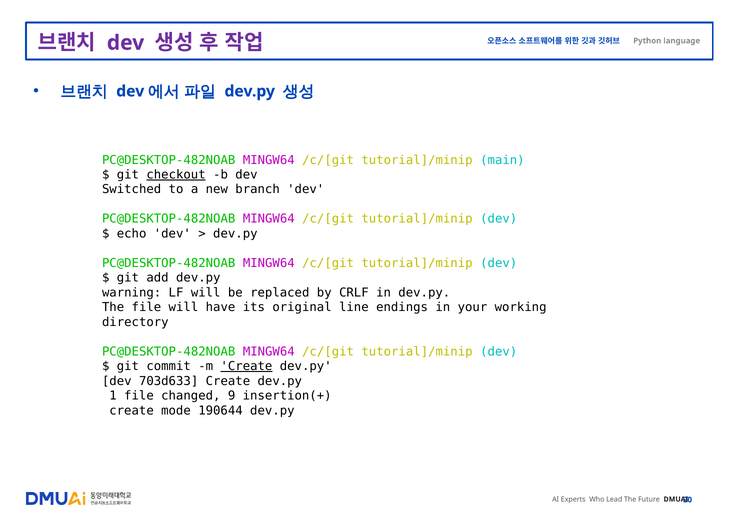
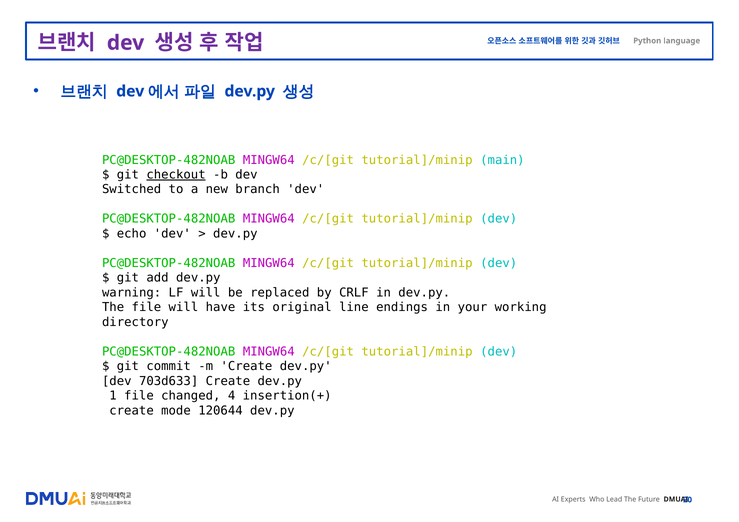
Create underline: present -> none (246, 367)
9: 9 -> 4 (232, 396)
190644: 190644 -> 120644 (220, 411)
